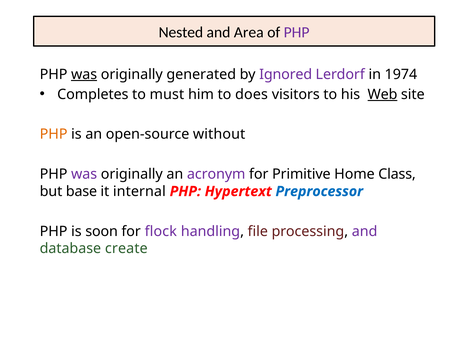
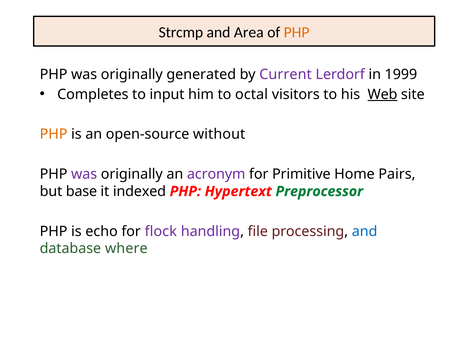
Nested: Nested -> Strcmp (181, 32)
PHP colour: purple -> orange (297, 32)
was underline: present -> none (84, 74)
Ignored: Ignored -> Current (286, 74)
1974: 1974 -> 1999 (401, 74)
must: must -> input (167, 94)
does: does -> octal (252, 94)
Class: Class -> Pairs (397, 174)
internal: internal -> indexed (139, 191)
Preprocessor colour: blue -> green (319, 191)
soon: soon -> echo (102, 231)
and colour: purple -> blue (365, 231)
create: create -> where (126, 248)
